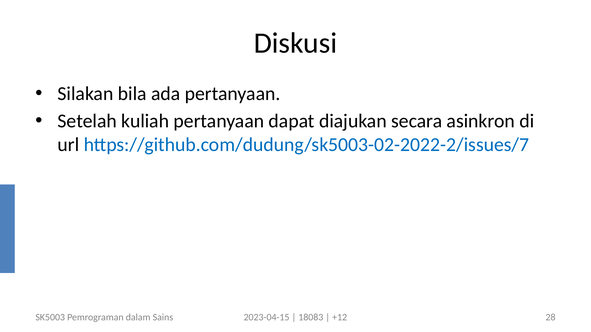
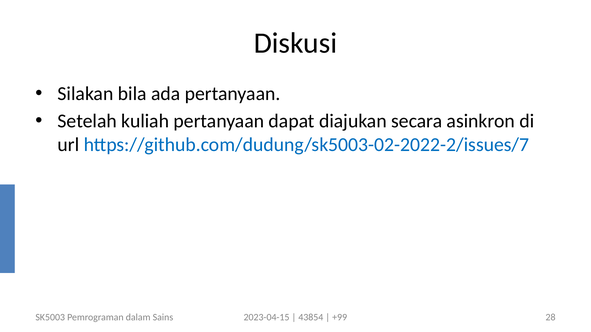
18083: 18083 -> 43854 (311, 318)
+12: +12 -> +99 (340, 318)
